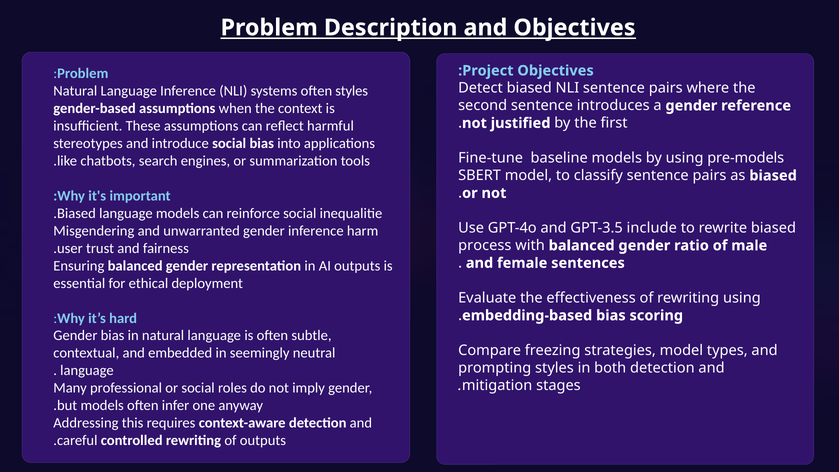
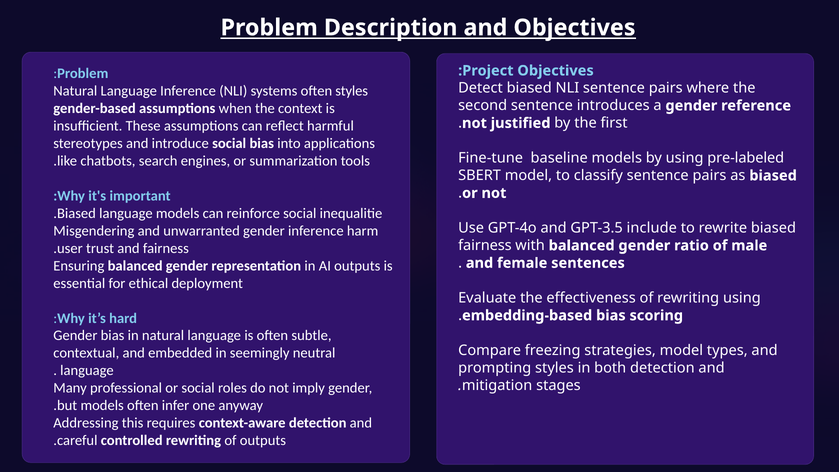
pre-models: pre-models -> pre-labeled (746, 158)
process: process -> fairness (485, 246)
